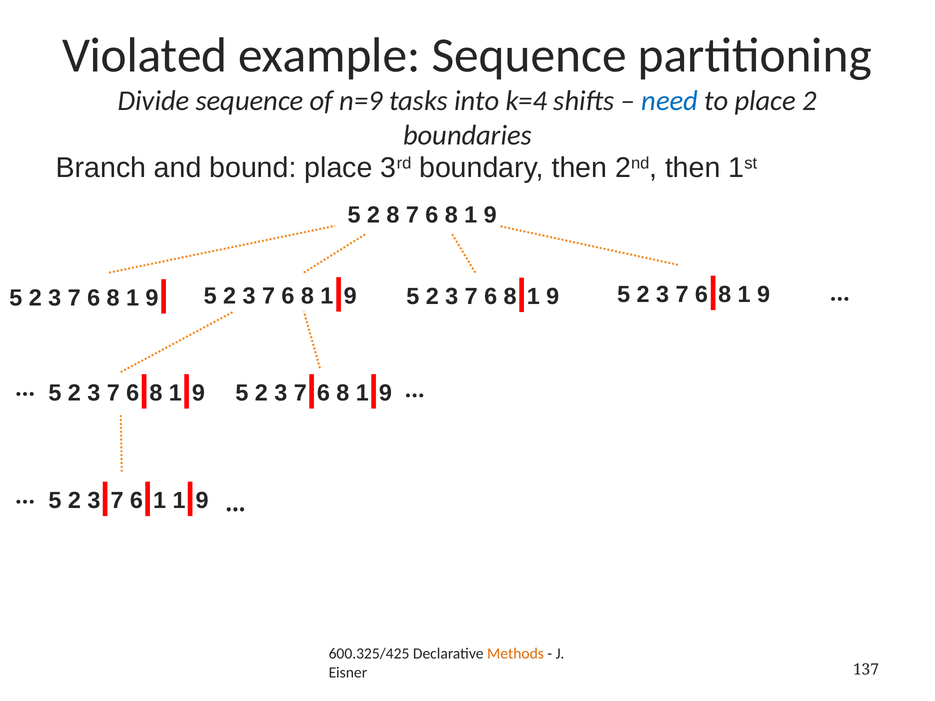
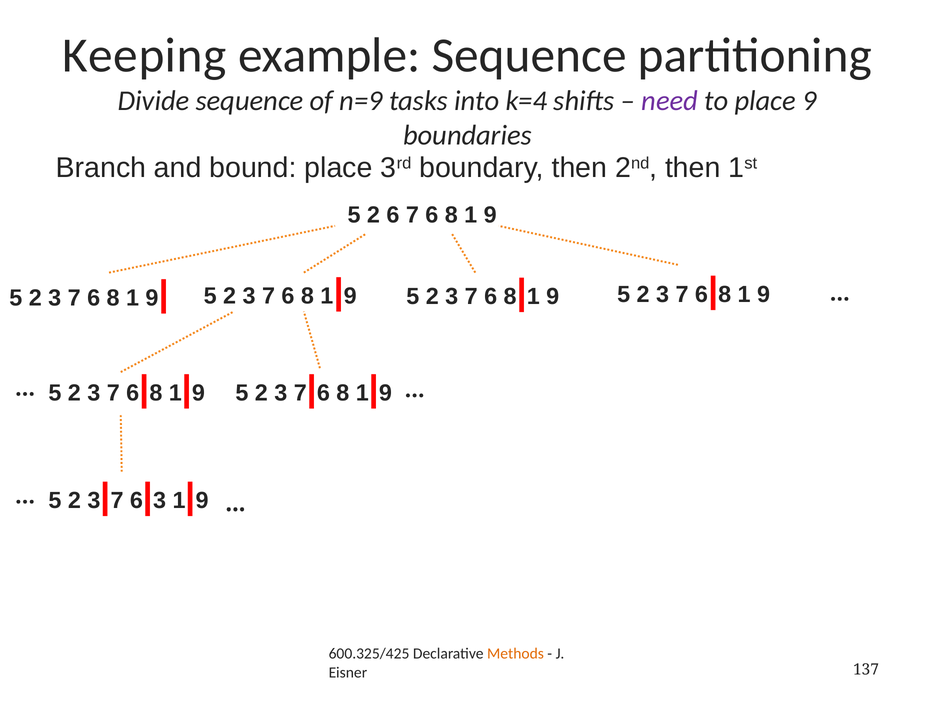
Violated: Violated -> Keeping (144, 56)
need colour: blue -> purple (670, 101)
place 2: 2 -> 9 (809, 101)
2 8: 8 -> 6 (393, 215)
1: 1 -> 3 (160, 501)
